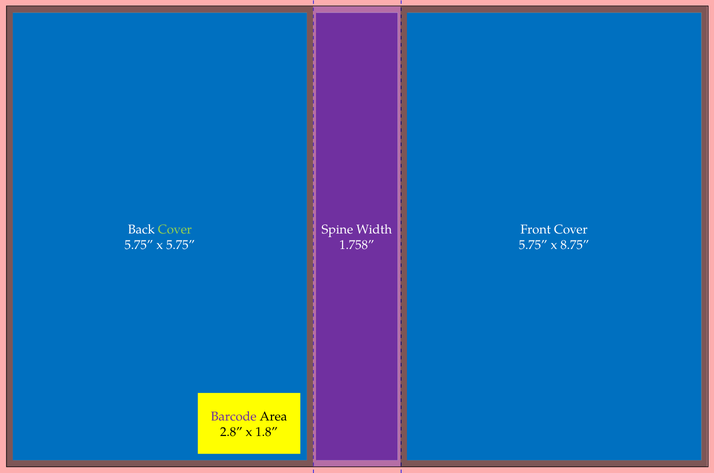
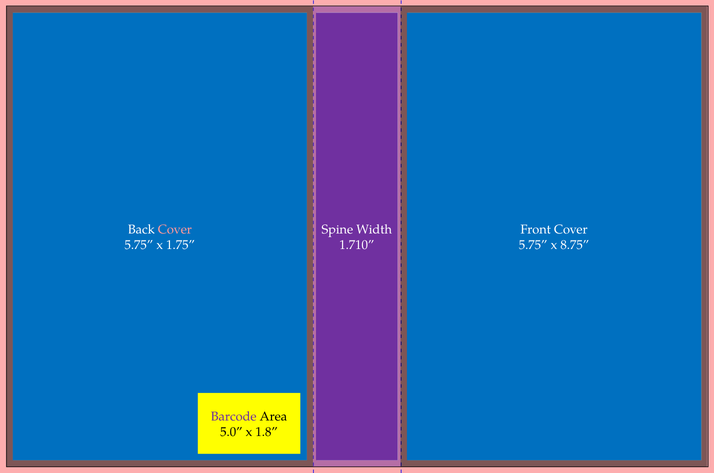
Cover colour: light green -> pink (175, 230)
x 5.75: 5.75 -> 1.75 (181, 245)
1.758: 1.758 -> 1.710 (357, 245)
2.8: 2.8 -> 5.0 (231, 432)
